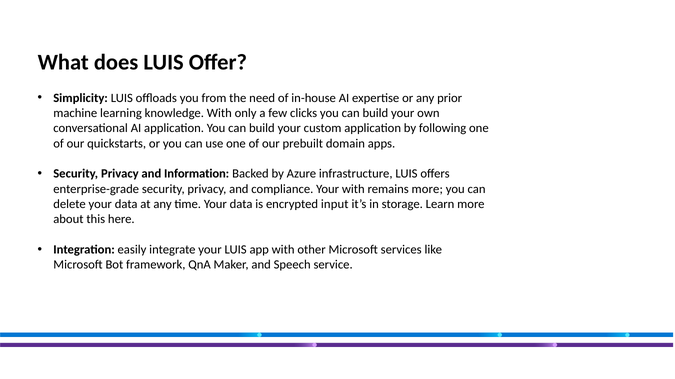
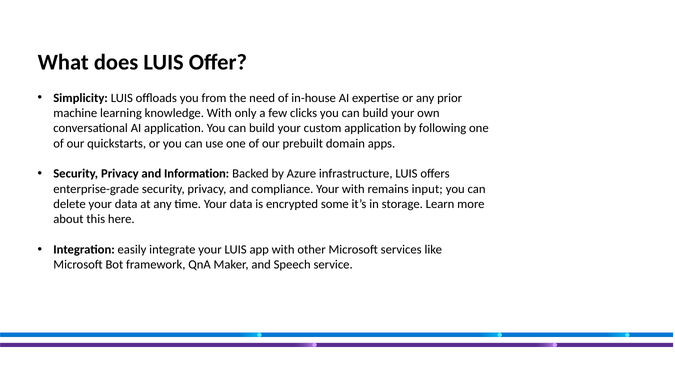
remains more: more -> input (427, 189)
input: input -> some (335, 204)
